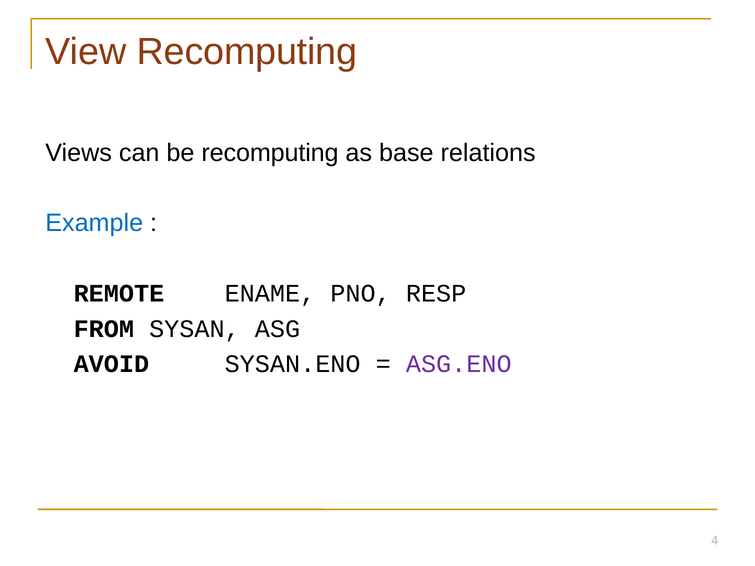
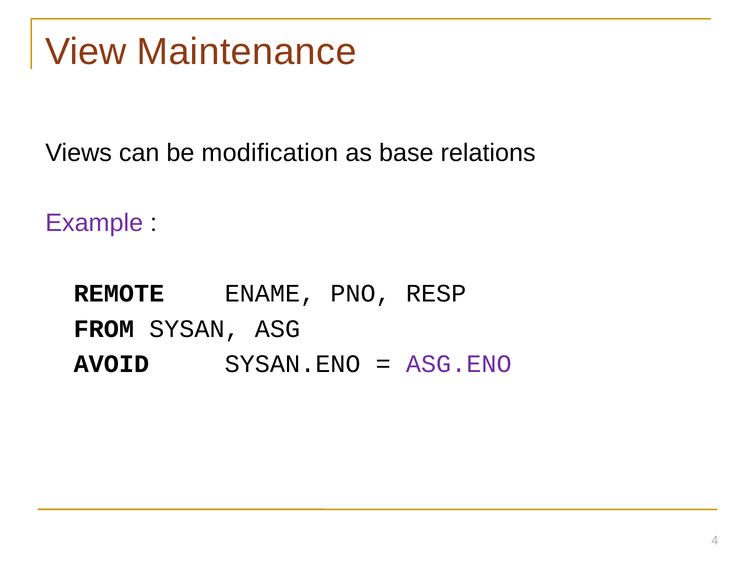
View Recomputing: Recomputing -> Maintenance (247, 52)
be recomputing: recomputing -> modification (270, 153)
Example colour: blue -> purple (94, 223)
